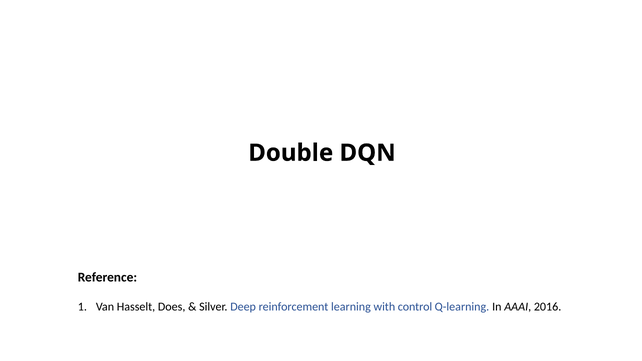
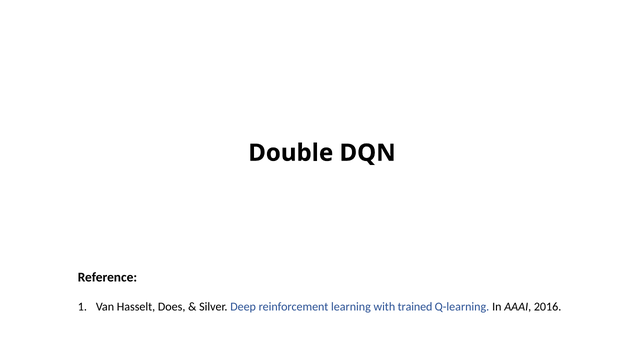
control: control -> trained (415, 307)
